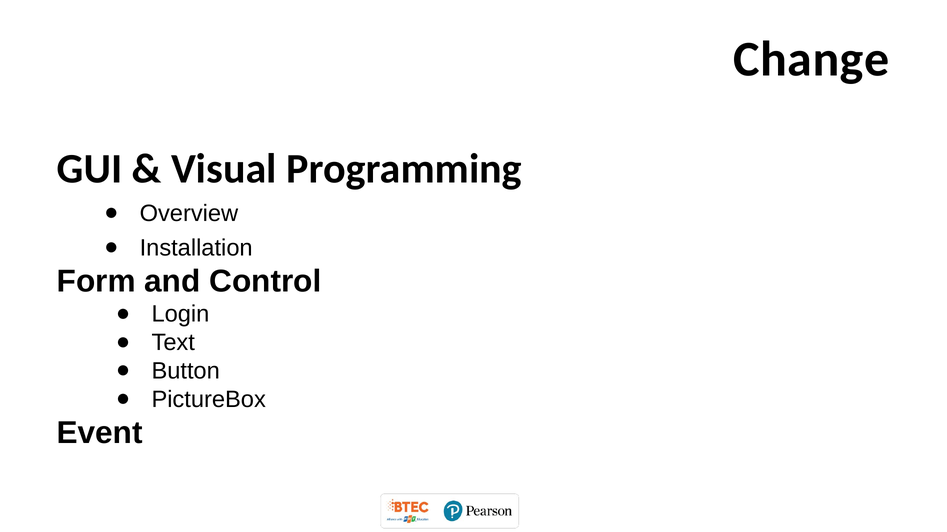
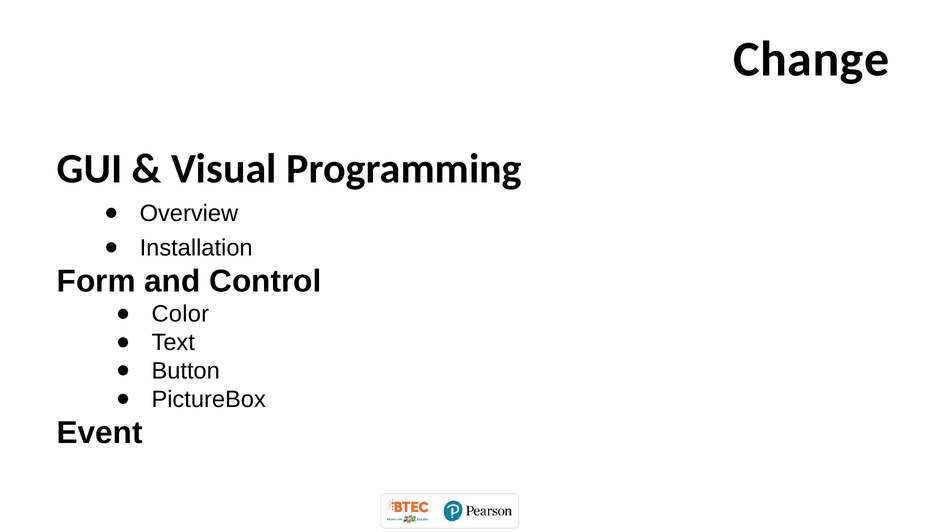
Login: Login -> Color (180, 315)
